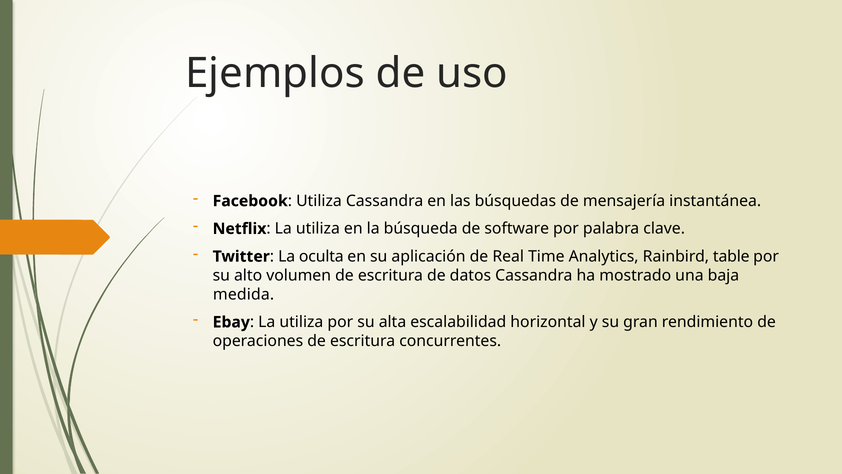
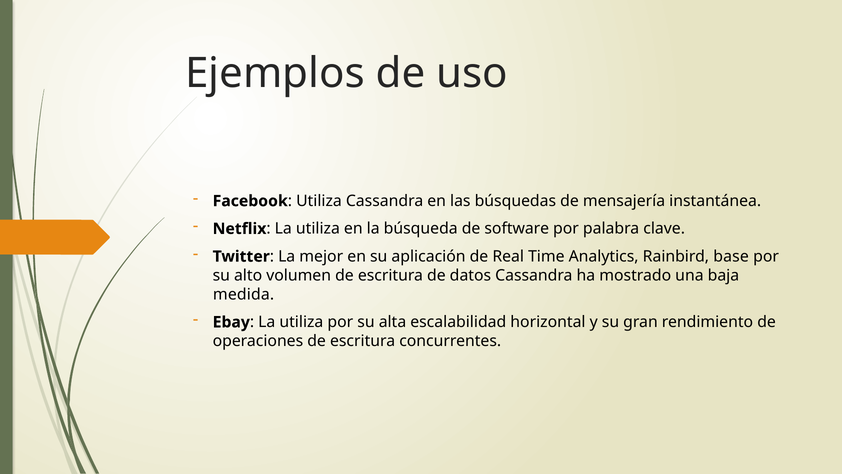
oculta: oculta -> mejor (321, 256)
table: table -> base (731, 256)
